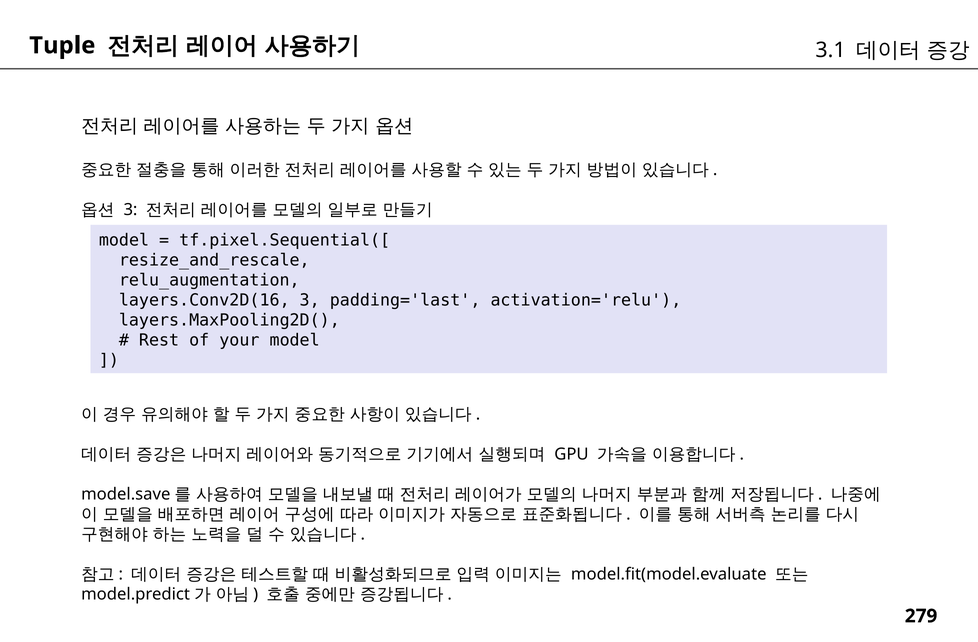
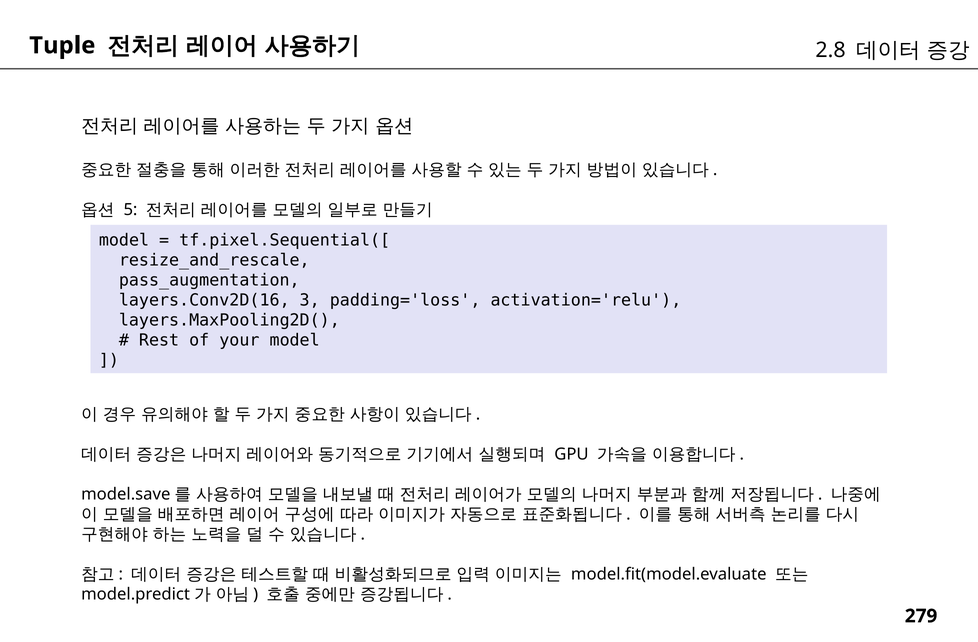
3.1: 3.1 -> 2.8 (831, 50)
3: 3 -> 5 (130, 210)
relu_augmentation: relu_augmentation -> pass_augmentation (209, 280)
padding='last: padding='last -> padding='loss (405, 300)
